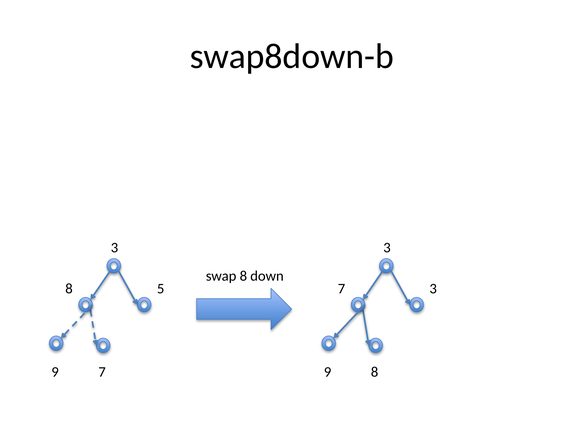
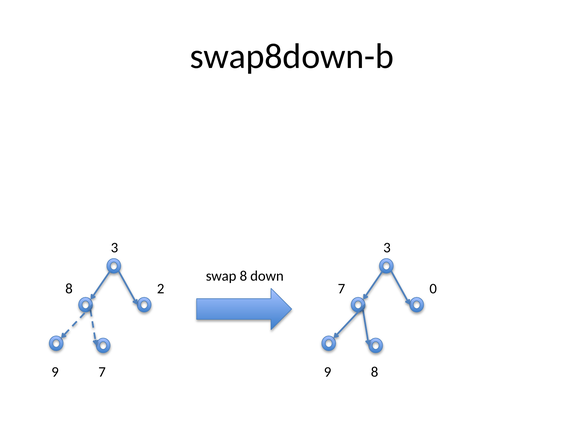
5: 5 -> 2 (161, 289)
7 3: 3 -> 0 (433, 289)
